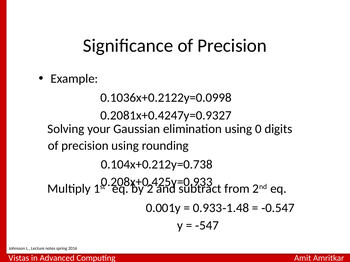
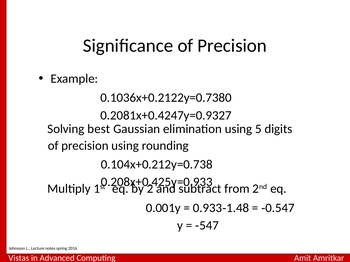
0.1036x+0.2122y=0.0998: 0.1036x+0.2122y=0.0998 -> 0.1036x+0.2122y=0.7380 (166, 98)
your: your -> best (99, 129)
0: 0 -> 5 (258, 129)
